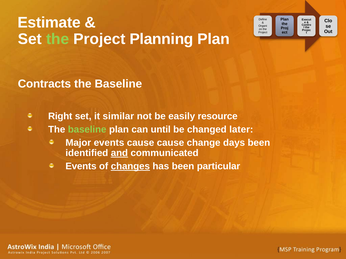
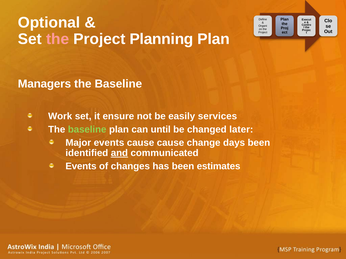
Estimate: Estimate -> Optional (49, 23)
the colour: light green -> pink (58, 39)
Contracts: Contracts -> Managers (44, 84)
Right: Right -> Work (60, 116)
similar: similar -> ensure (118, 116)
resource: resource -> services (218, 116)
changes underline: present -> none (130, 167)
particular: particular -> estimates (219, 167)
